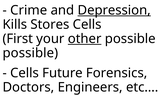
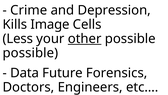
Depression underline: present -> none (114, 10)
Stores: Stores -> Image (50, 24)
First: First -> Less (18, 38)
Cells: Cells -> Data (25, 73)
